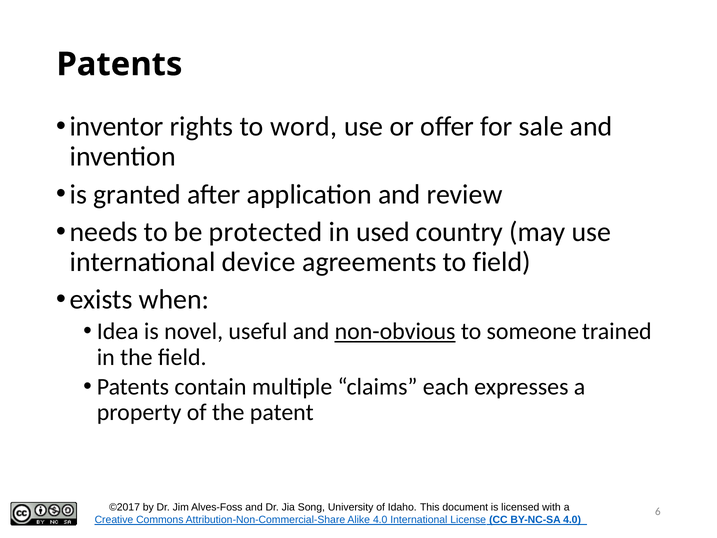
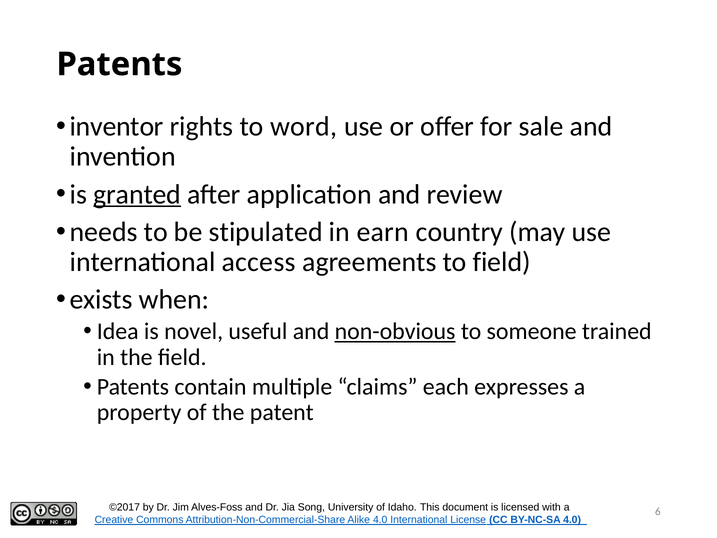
granted underline: none -> present (137, 194)
protected: protected -> stipulated (266, 232)
used: used -> earn (383, 232)
device: device -> access (259, 262)
